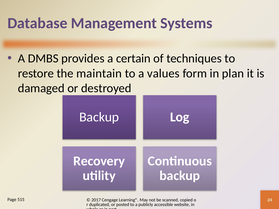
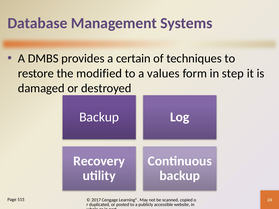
maintain: maintain -> modified (99, 73)
plan: plan -> step (233, 73)
